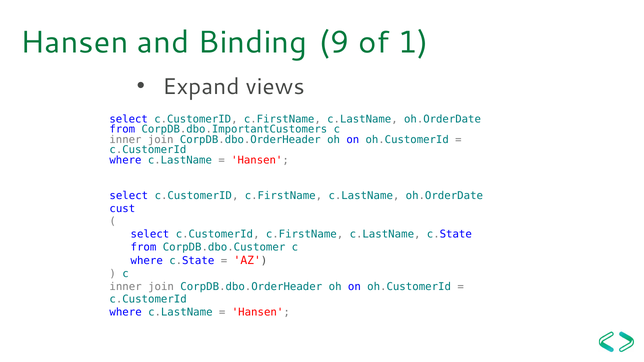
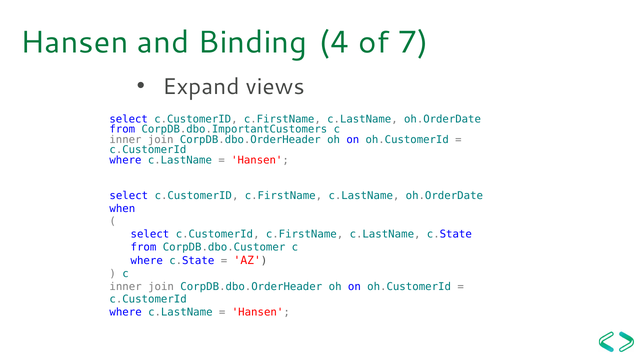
9: 9 -> 4 (334, 42)
1: 1 -> 7 (413, 42)
cust: cust -> when (122, 209)
